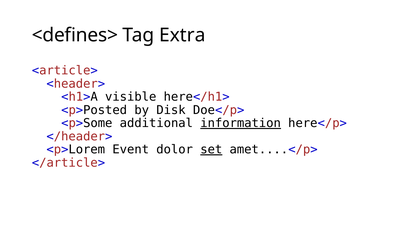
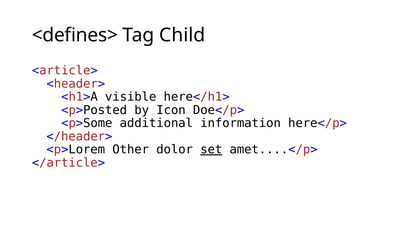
Extra: Extra -> Child (182, 35)
Disk: Disk -> Icon (171, 110)
information underline: present -> none (241, 123)
Event: Event -> Other (131, 150)
